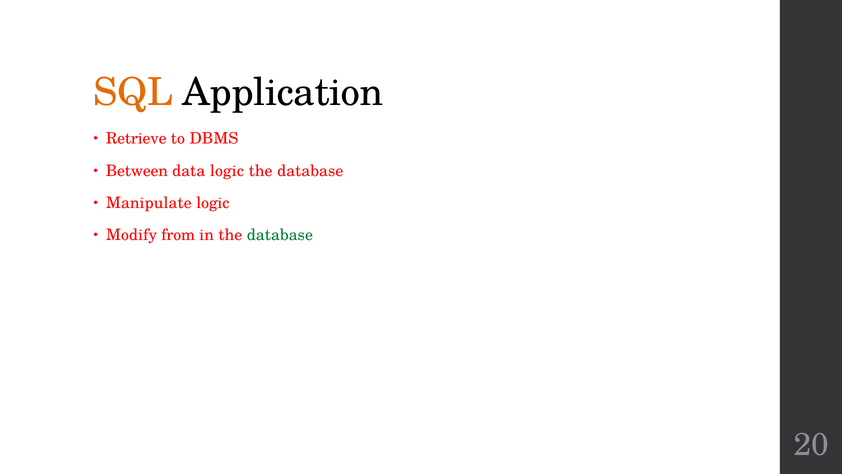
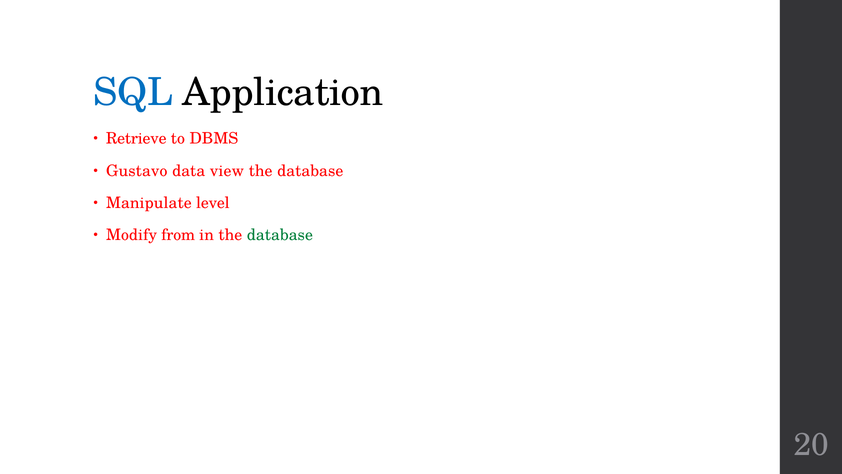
SQL colour: orange -> blue (133, 93)
Between: Between -> Gustavo (137, 171)
data logic: logic -> view (227, 171)
Manipulate logic: logic -> level (213, 203)
